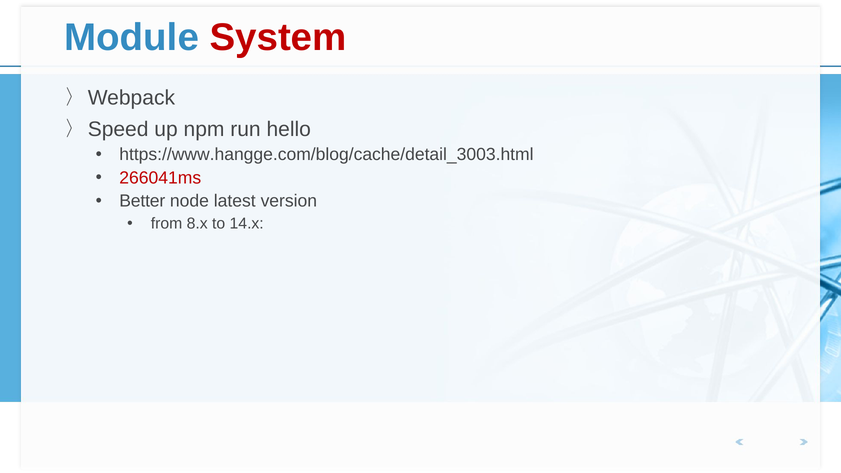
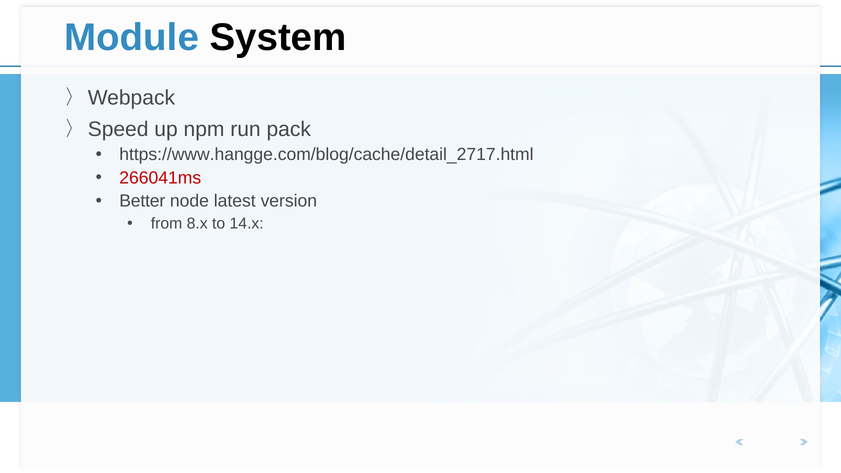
System colour: red -> black (278, 38)
hello: hello -> pack (289, 129)
https://www.hangge.com/blog/cache/detail_3003.html: https://www.hangge.com/blog/cache/detail_3003.html -> https://www.hangge.com/blog/cache/detail_2717.html (326, 155)
